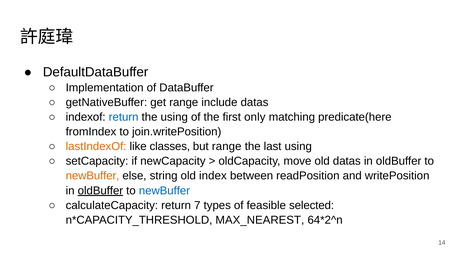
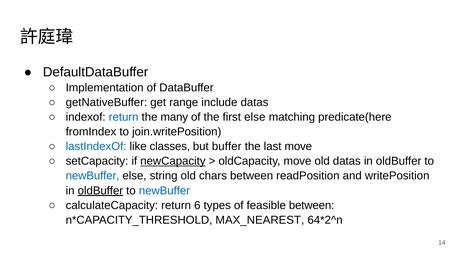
the using: using -> many (174, 117)
first only: only -> else (255, 117)
lastIndexOf colour: orange -> blue (96, 146)
but range: range -> buffer (227, 146)
last using: using -> move (298, 146)
newCapacity underline: none -> present (173, 161)
newBuffer colour: orange -> blue (93, 176)
index: index -> chars (213, 176)
7: 7 -> 6 (197, 205)
feasible selected: selected -> between (312, 205)
